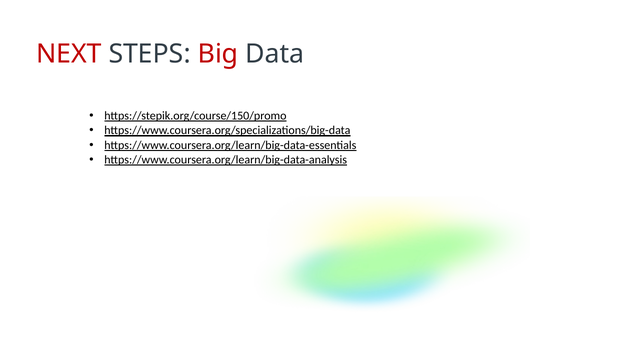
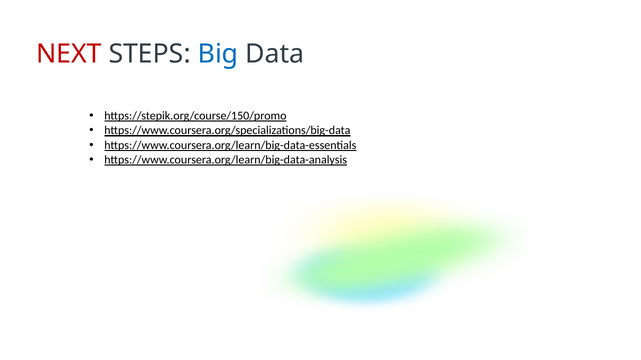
Big colour: red -> blue (218, 54)
